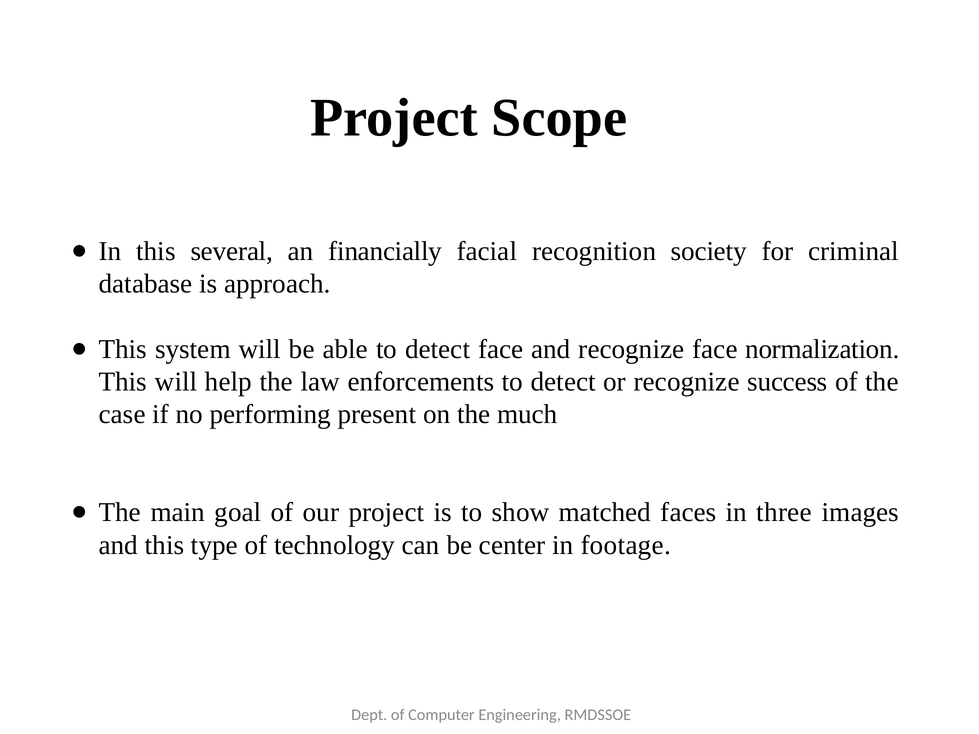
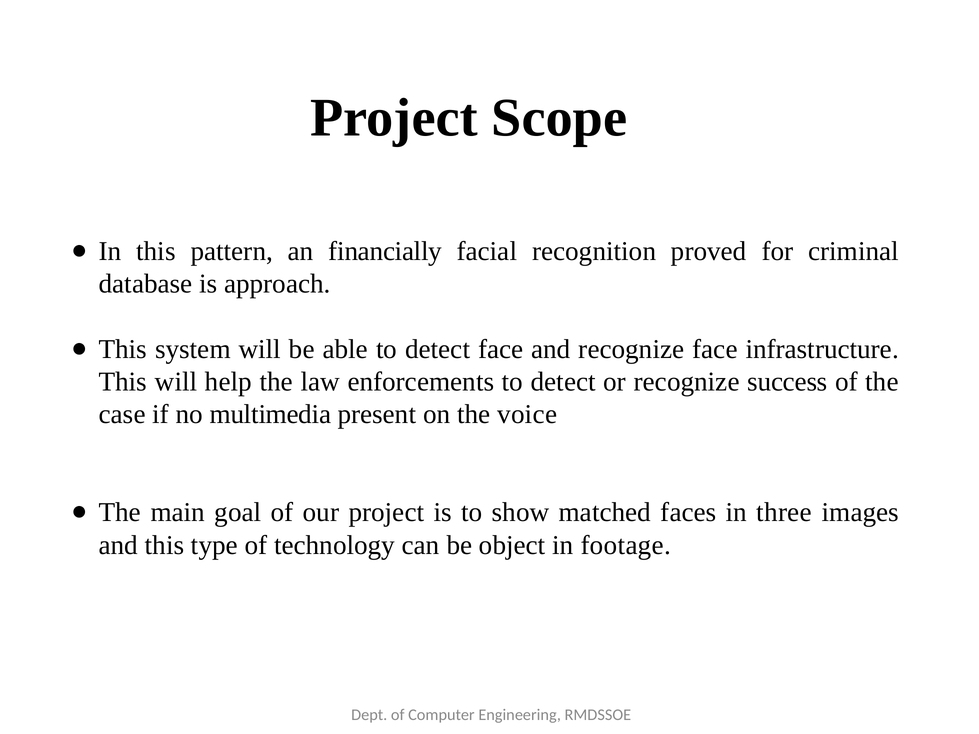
several: several -> pattern (232, 251)
society: society -> proved (709, 251)
normalization: normalization -> infrastructure (822, 349)
performing: performing -> multimedia (270, 415)
much: much -> voice (527, 415)
center: center -> object (512, 545)
